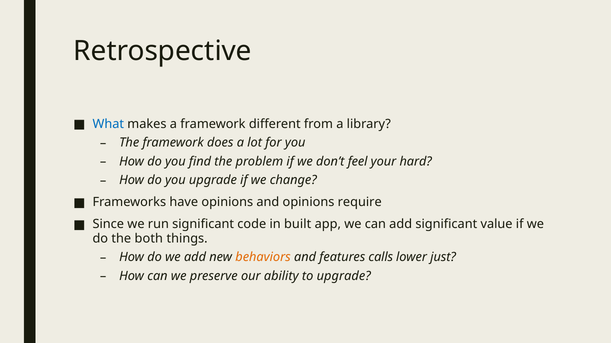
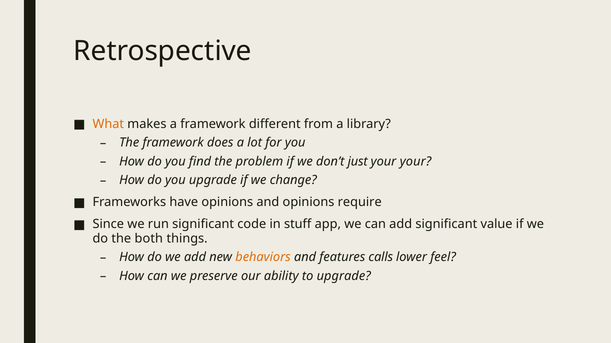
What colour: blue -> orange (108, 124)
feel: feel -> just (358, 162)
your hard: hard -> your (416, 162)
built: built -> stuff (298, 225)
just: just -> feel (443, 258)
